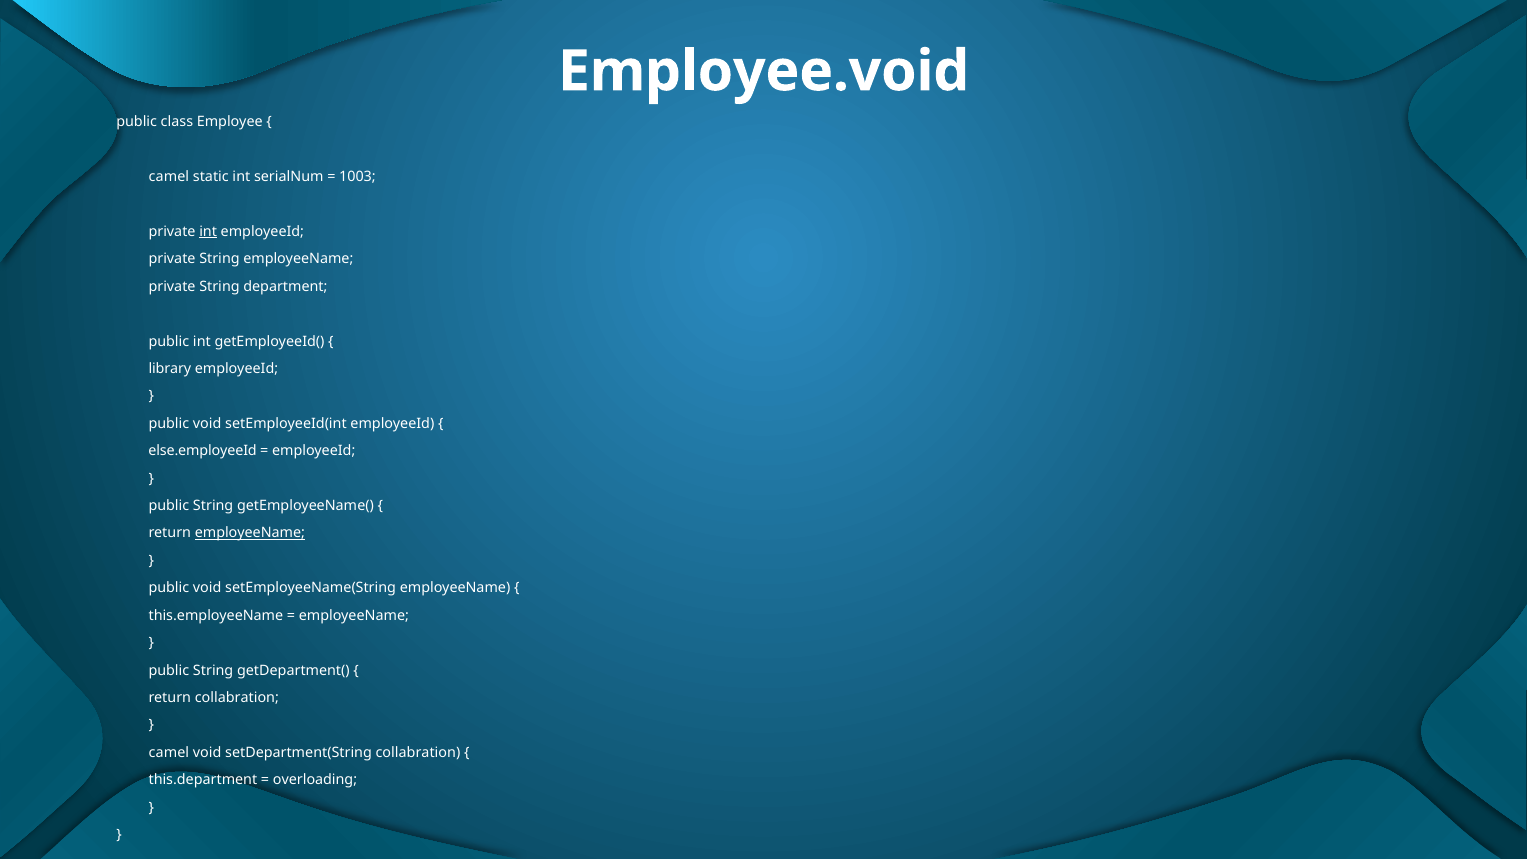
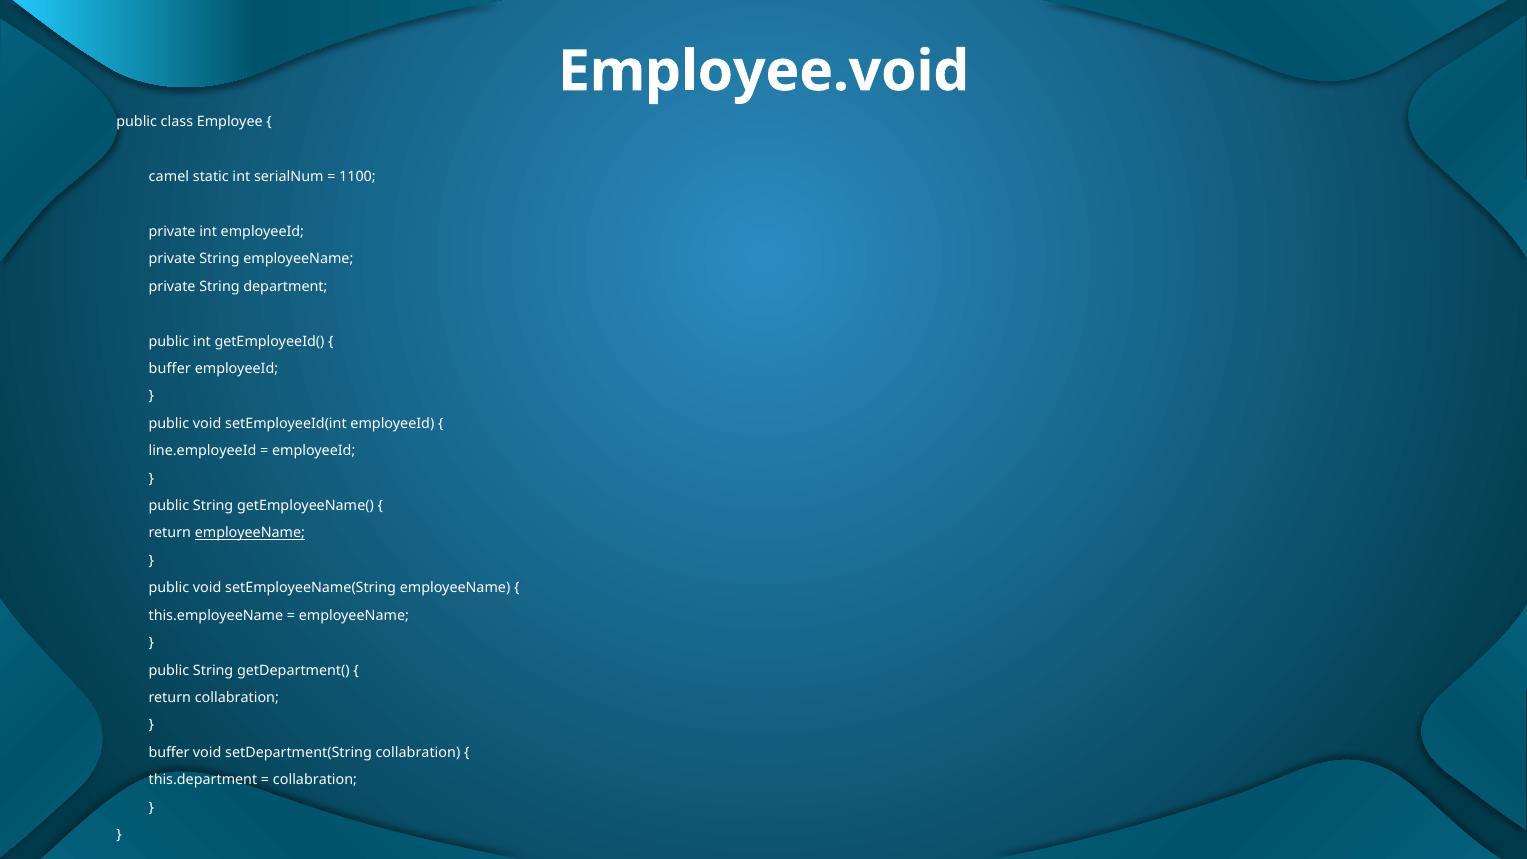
1003: 1003 -> 1100 (357, 177)
int underline: present -> none (208, 232)
library: library -> buffer (170, 369)
else.employeeId: else.employeeId -> line.employeeId (203, 451)
camel: camel -> buffer (169, 752)
overloading: overloading -> collabration (315, 780)
